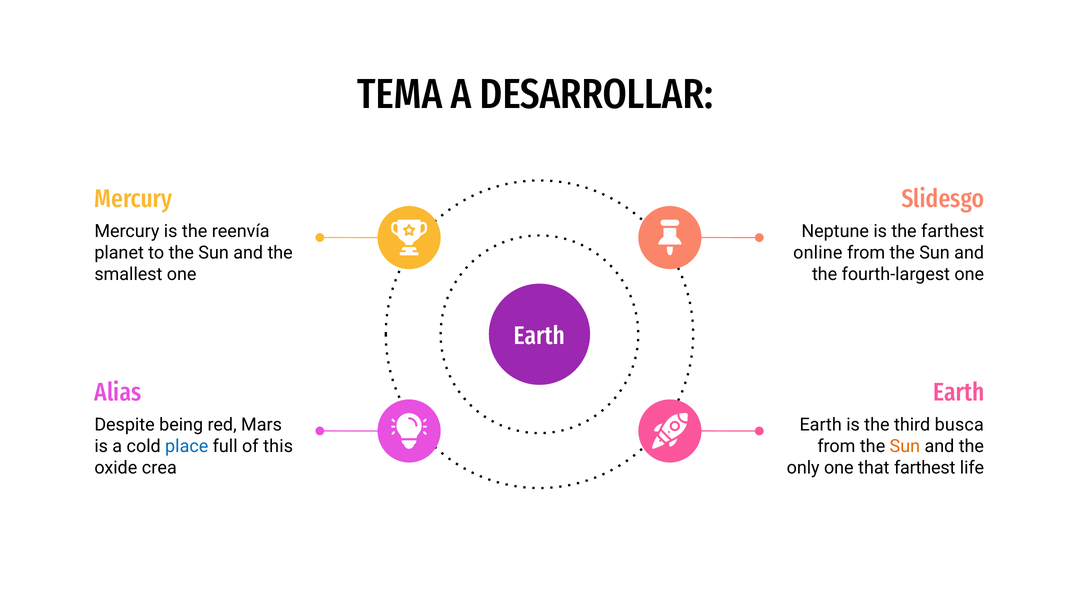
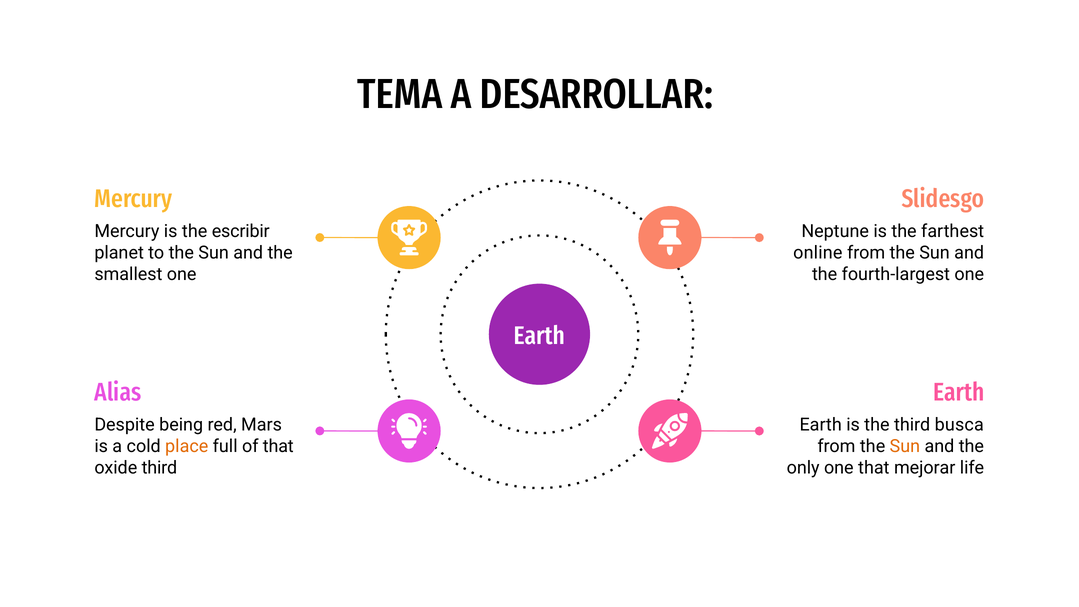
reenvía: reenvía -> escribir (241, 231)
place colour: blue -> orange (187, 446)
of this: this -> that (278, 446)
oxide crea: crea -> third (159, 468)
that farthest: farthest -> mejorar (925, 468)
